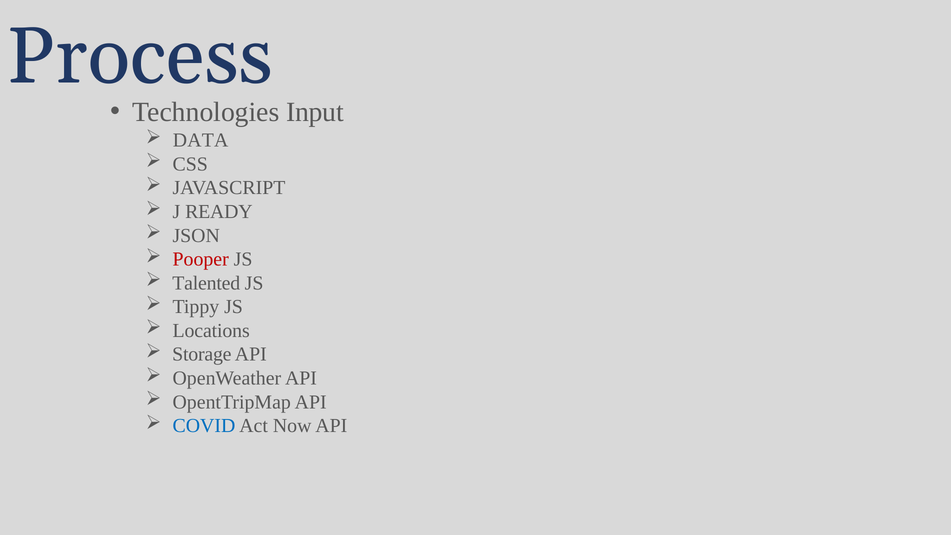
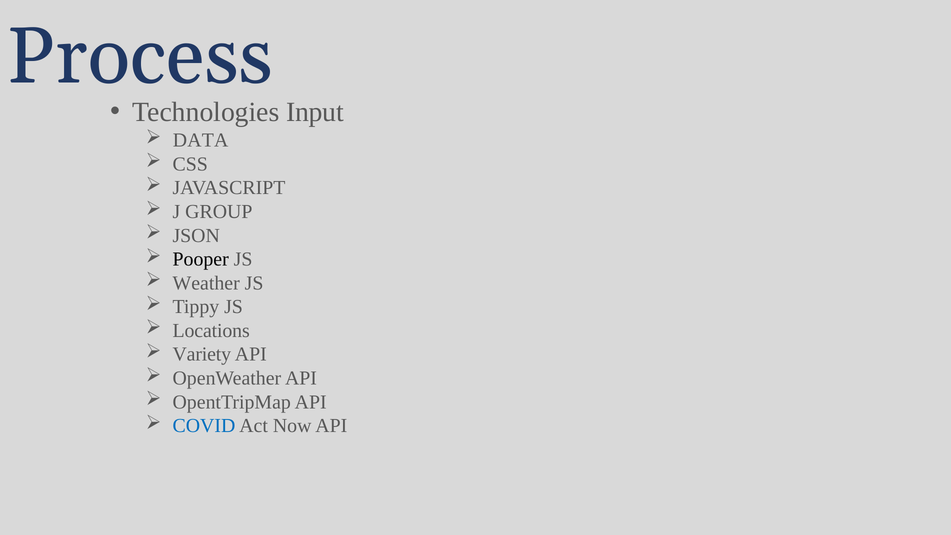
READY: READY -> GROUP (219, 212)
Pooper colour: red -> black (201, 259)
Talented: Talented -> Weather (206, 283)
Storage: Storage -> Variety (202, 354)
